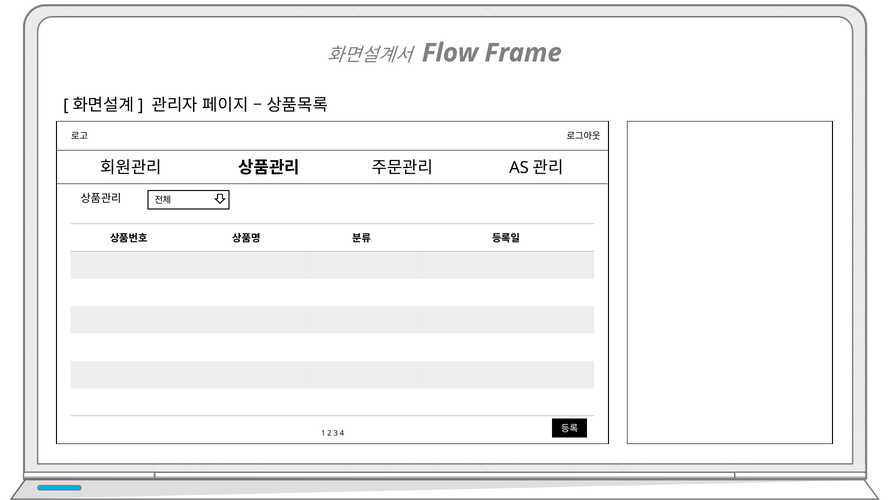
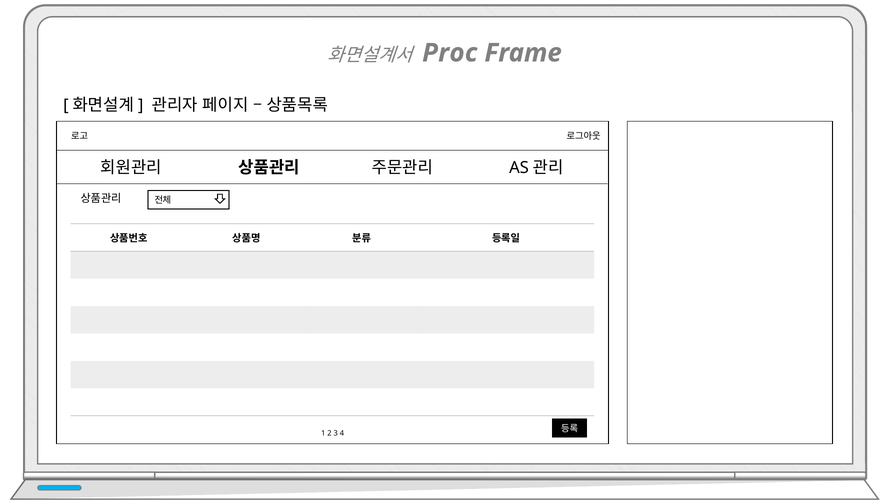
Flow: Flow -> Proc (450, 53)
